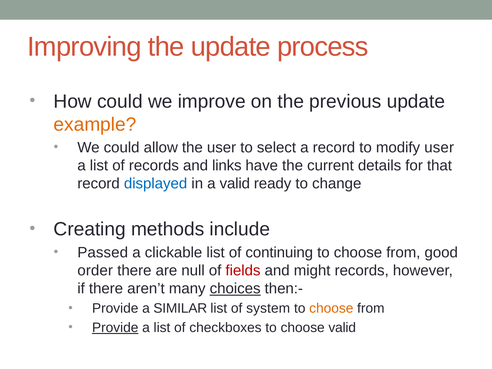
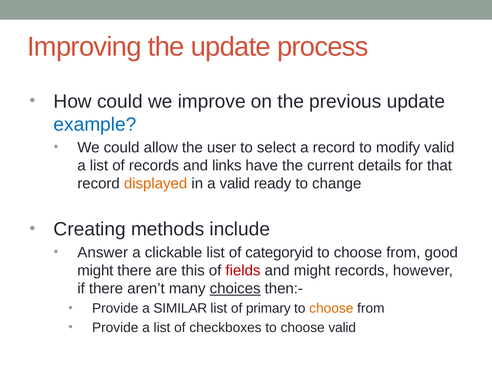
example colour: orange -> blue (95, 124)
modify user: user -> valid (439, 148)
displayed colour: blue -> orange (156, 184)
Passed: Passed -> Answer (103, 253)
continuing: continuing -> categoryid (279, 253)
order: order -> might (95, 271)
null: null -> this (193, 271)
system: system -> primary (268, 308)
Provide underline: present -> none (115, 328)
